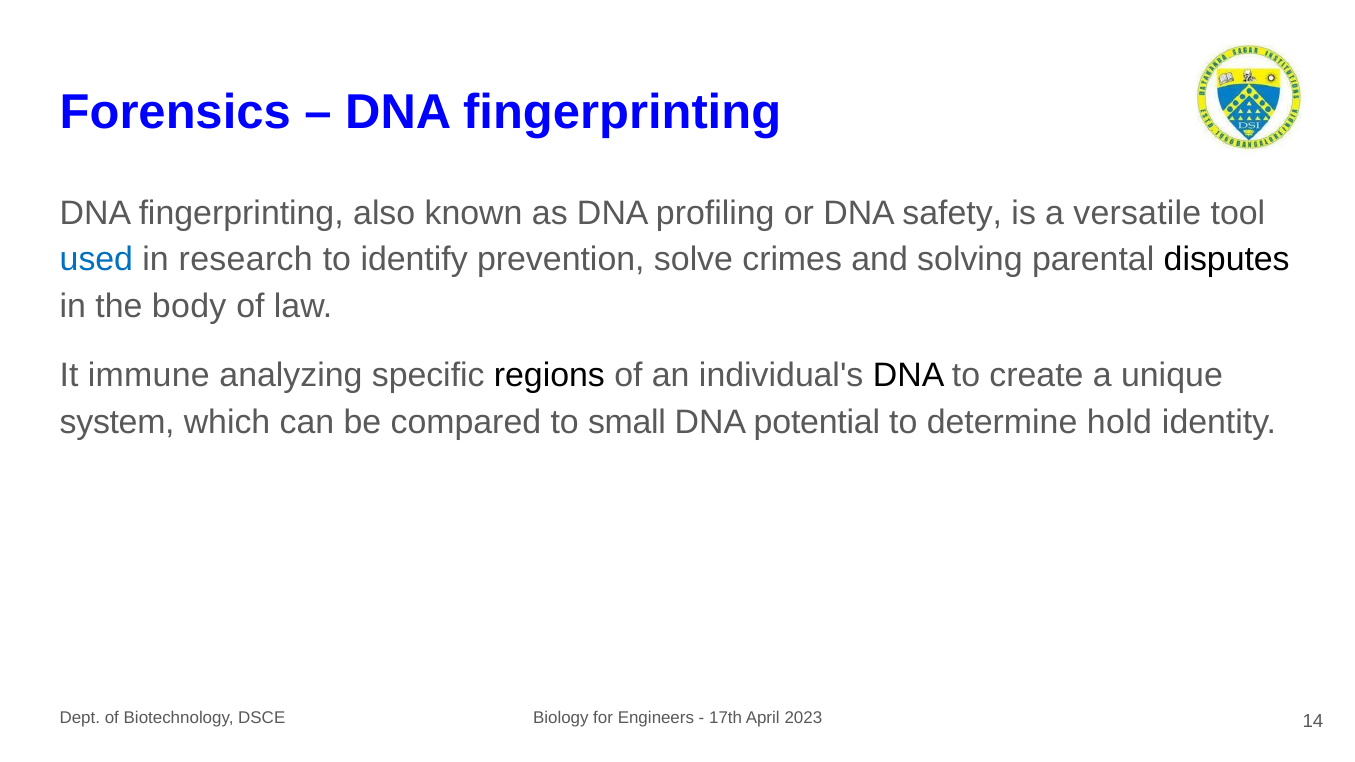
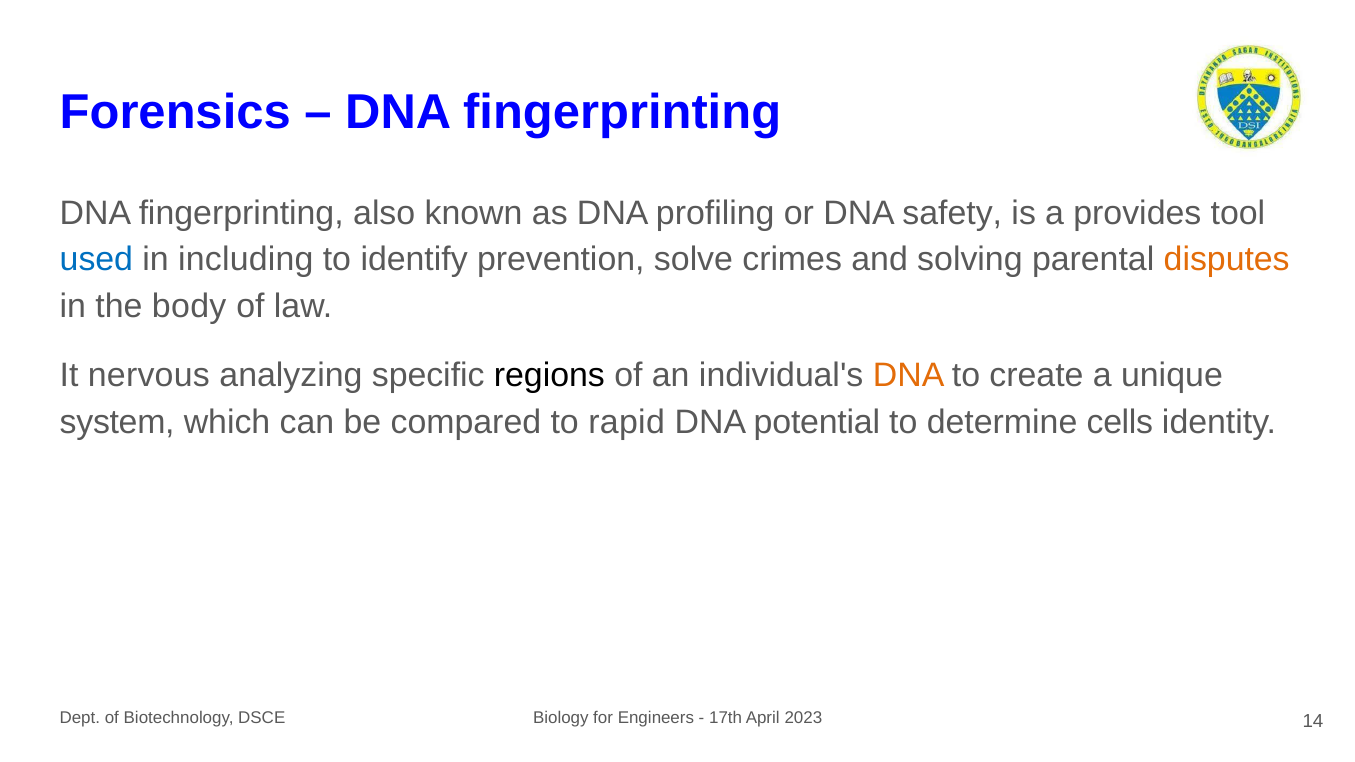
versatile: versatile -> provides (1137, 213)
research: research -> including (246, 260)
disputes colour: black -> orange (1227, 260)
immune: immune -> nervous (149, 376)
DNA colour: black -> orange (909, 376)
small: small -> rapid (627, 423)
hold: hold -> cells (1120, 423)
